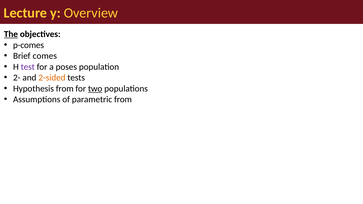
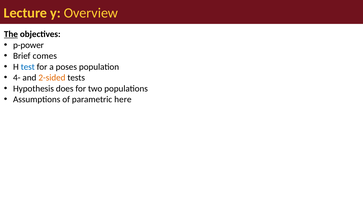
p-comes: p-comes -> p-power (28, 45)
test colour: purple -> blue (28, 67)
2-: 2- -> 4- (17, 78)
Hypothesis from: from -> does (65, 89)
two underline: present -> none (95, 89)
parametric from: from -> here (123, 100)
